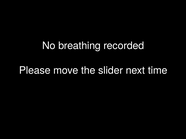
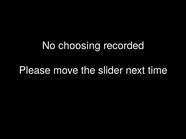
breathing: breathing -> choosing (79, 46)
